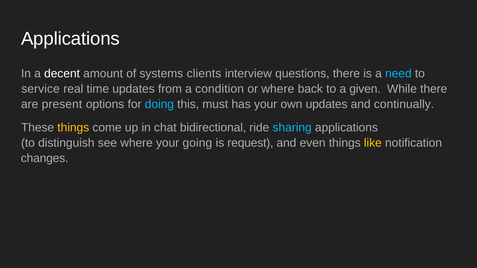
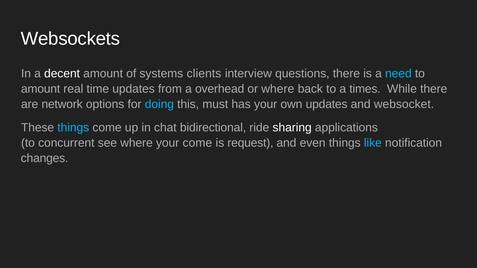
Applications: Applications -> Websockets (71, 39)
service: service -> amount (41, 89)
condition: condition -> overhead (220, 89)
given: given -> times (365, 89)
present: present -> network (62, 104)
continually: continually -> websocket (404, 104)
things colour: yellow -> light blue (73, 128)
sharing colour: light blue -> white (292, 128)
distinguish: distinguish -> concurrent (66, 143)
your going: going -> come (197, 143)
like colour: yellow -> light blue (373, 143)
